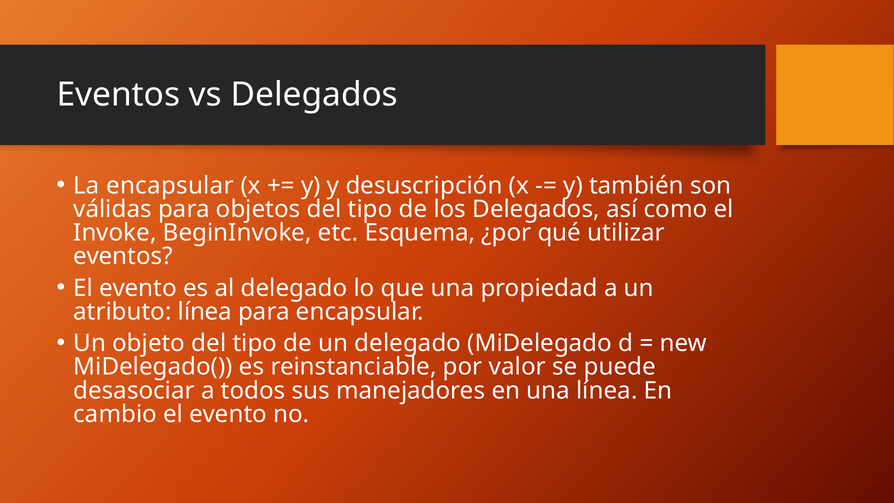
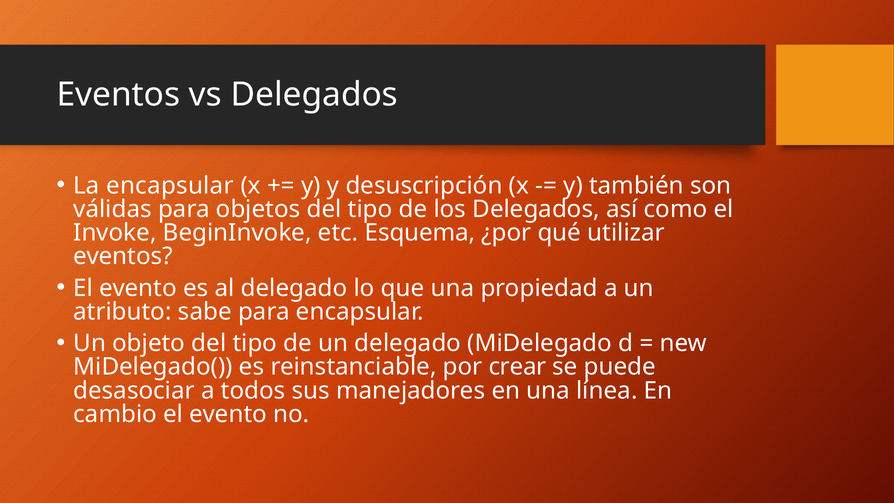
atributo línea: línea -> sabe (205, 311)
valor: valor -> crear (517, 367)
